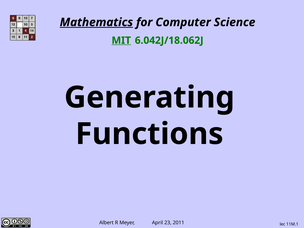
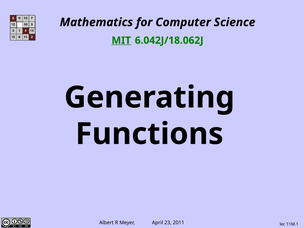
Mathematics underline: present -> none (96, 22)
